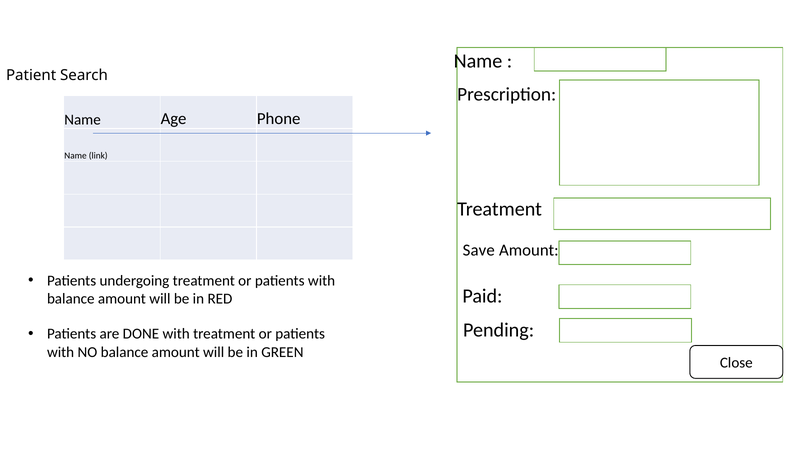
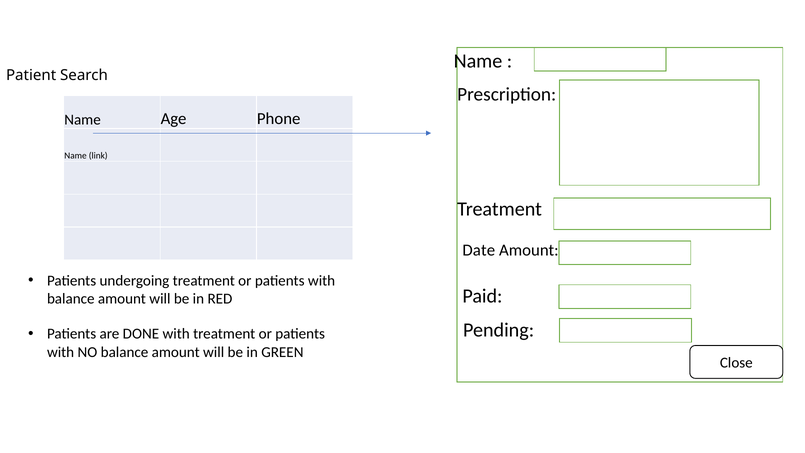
Save: Save -> Date (479, 250)
